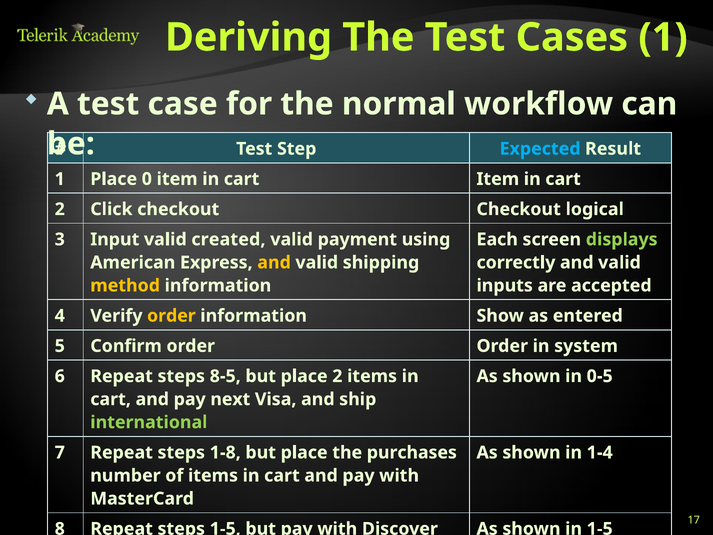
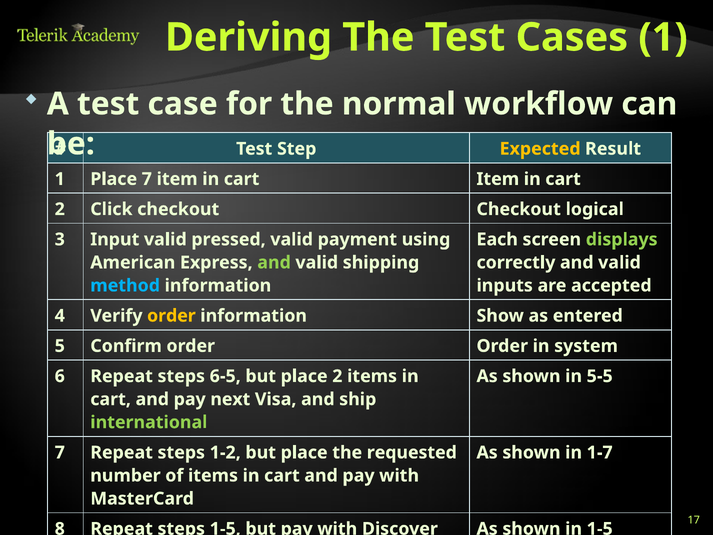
Expected colour: light blue -> yellow (540, 149)
Place 0: 0 -> 7 (147, 179)
created: created -> pressed (229, 239)
and colour: yellow -> light green (274, 262)
method colour: yellow -> light blue (125, 285)
8-5: 8-5 -> 6-5 (225, 376)
0-5: 0-5 -> 5-5 (600, 376)
1-8: 1-8 -> 1-2 (225, 452)
purchases: purchases -> requested (412, 452)
1-4: 1-4 -> 1-7 (600, 452)
